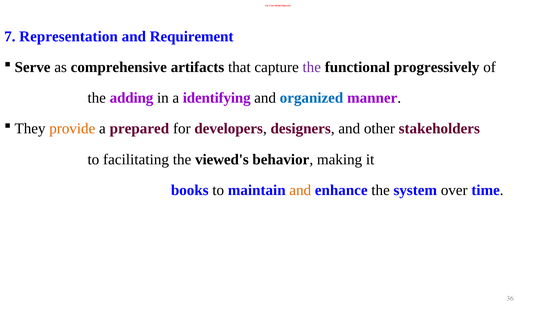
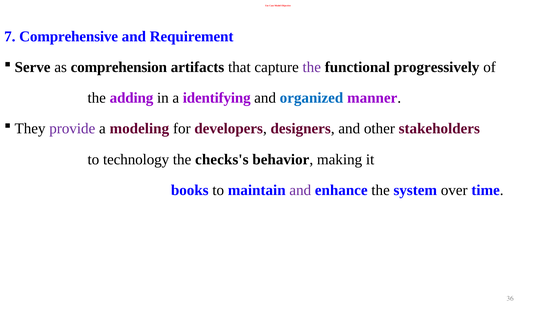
Representation: Representation -> Comprehensive (69, 36)
comprehensive: comprehensive -> comprehension (119, 67)
provide colour: orange -> purple (72, 129)
prepared: prepared -> modeling (139, 129)
facilitating: facilitating -> technology (136, 159)
viewed's: viewed's -> checks's (222, 159)
and colour: orange -> purple (300, 190)
